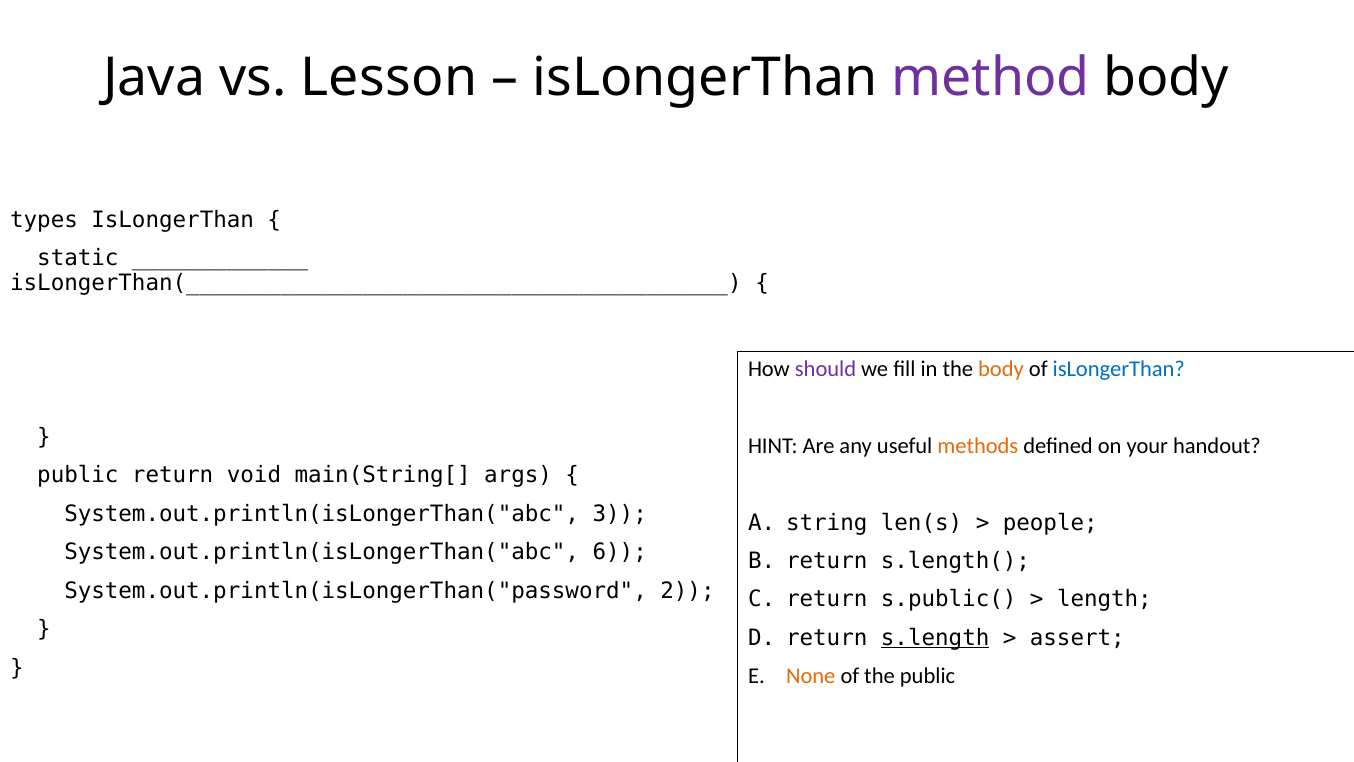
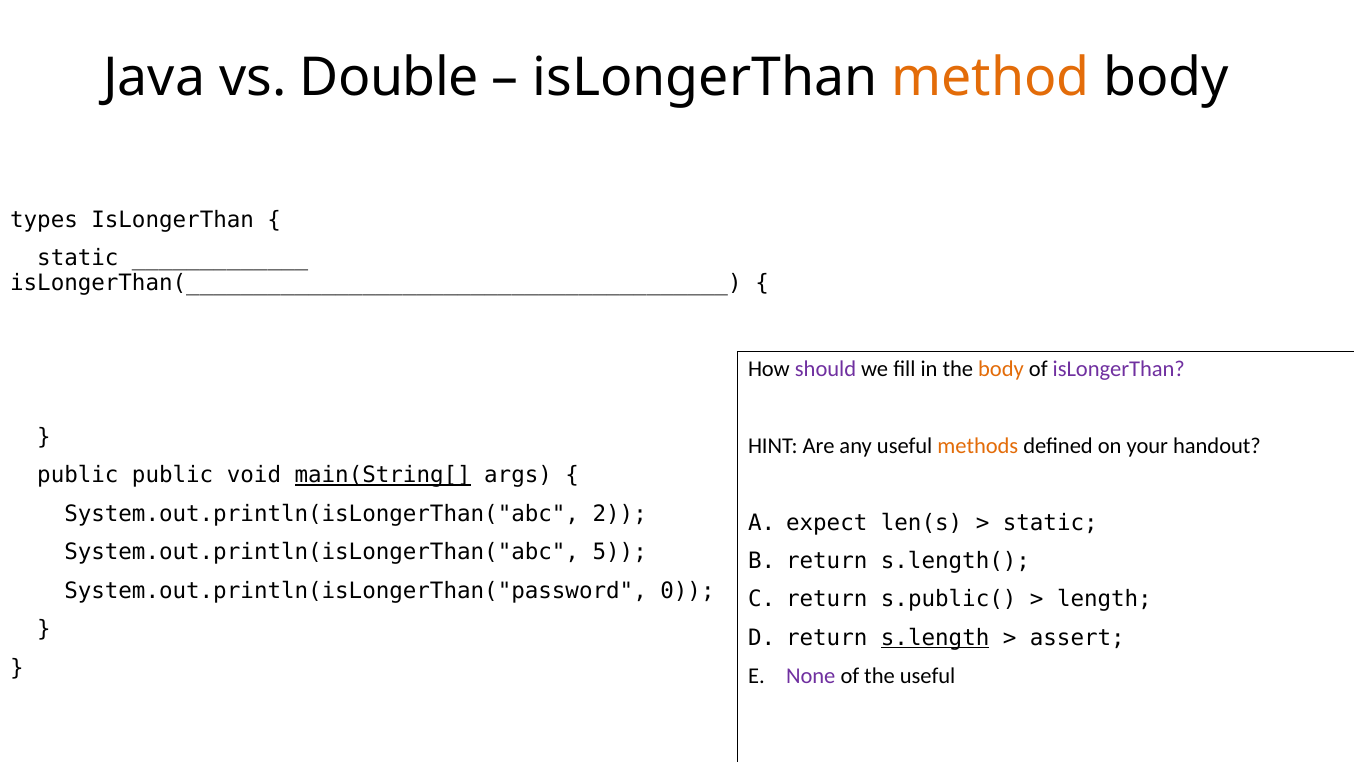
Lesson: Lesson -> Double (389, 78)
method colour: purple -> orange (990, 78)
isLongerThan colour: blue -> purple (1119, 368)
public return: return -> public (173, 475)
main(String[ underline: none -> present (383, 475)
3: 3 -> 2 (620, 513)
string: string -> expect (827, 522)
people: people -> static (1050, 522)
6: 6 -> 5 (620, 552)
2: 2 -> 0 (687, 590)
None colour: orange -> purple (811, 676)
the public: public -> useful (928, 676)
